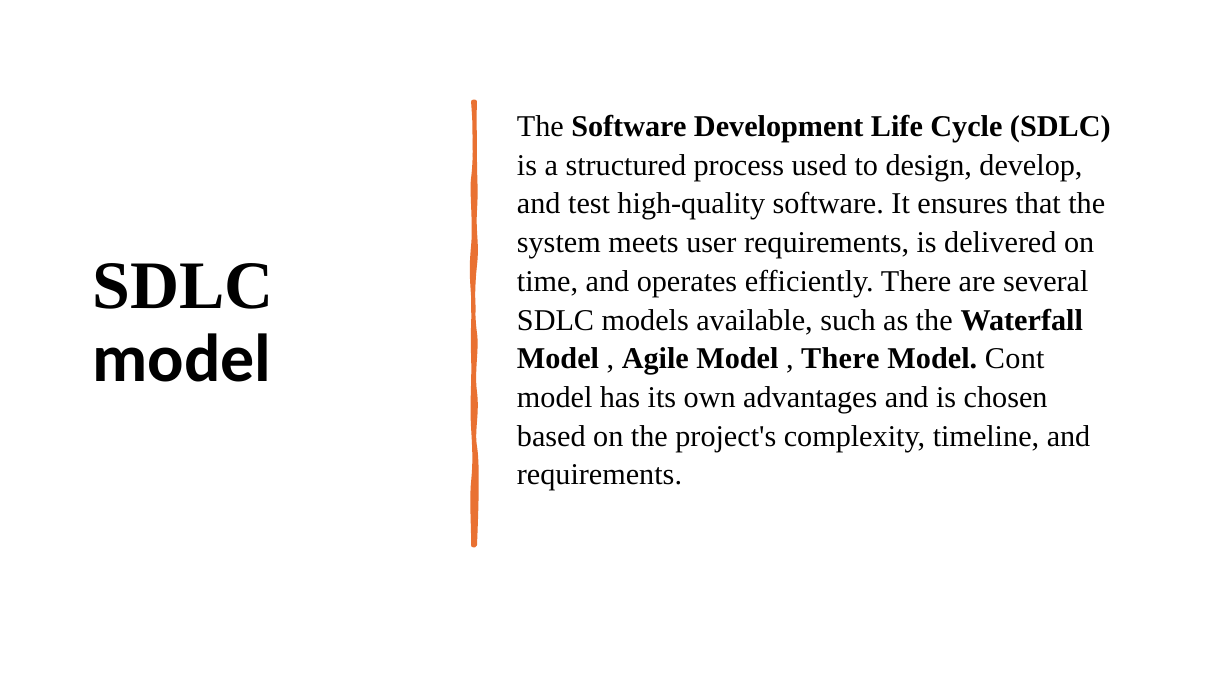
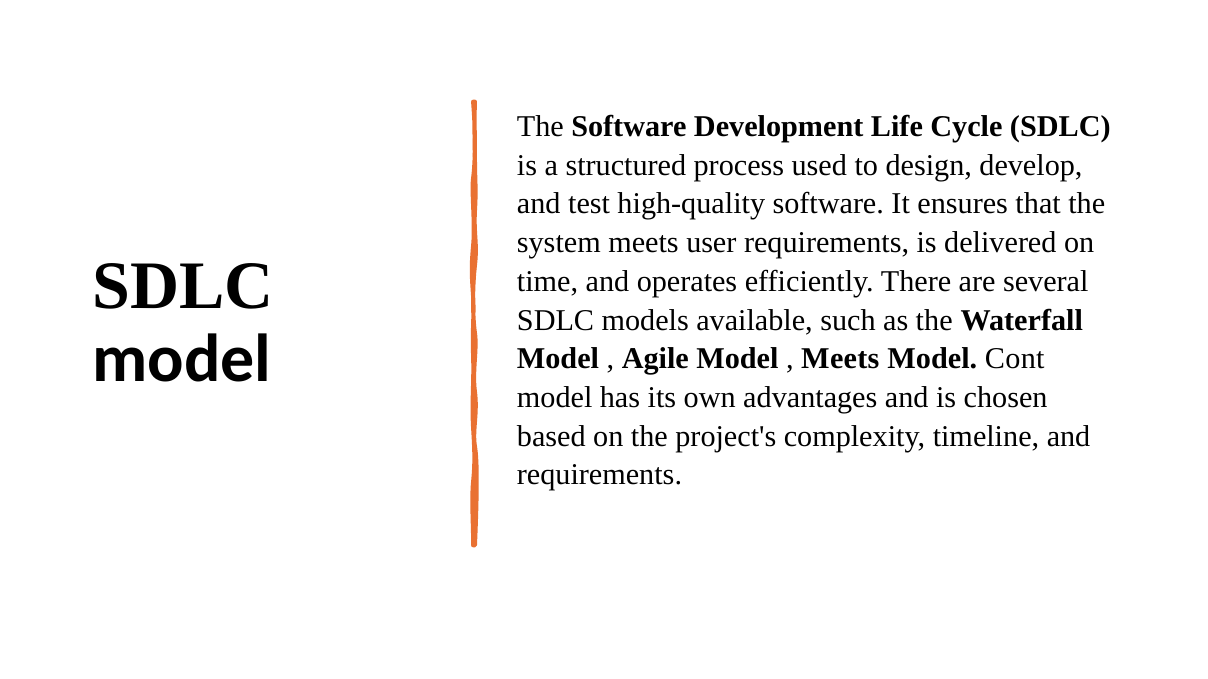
There: There -> Meets (840, 359)
